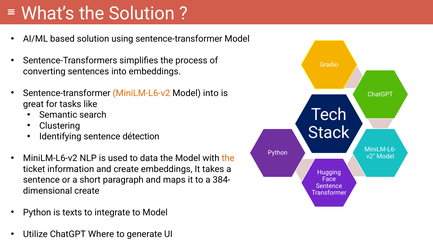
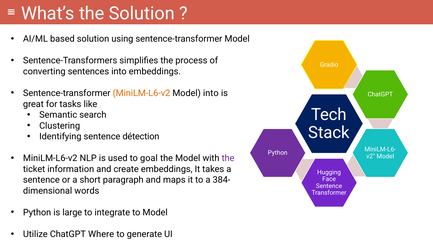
data: data -> goal (149, 158)
the colour: orange -> purple (228, 158)
create: create -> words (87, 190)
texts: texts -> large (72, 212)
